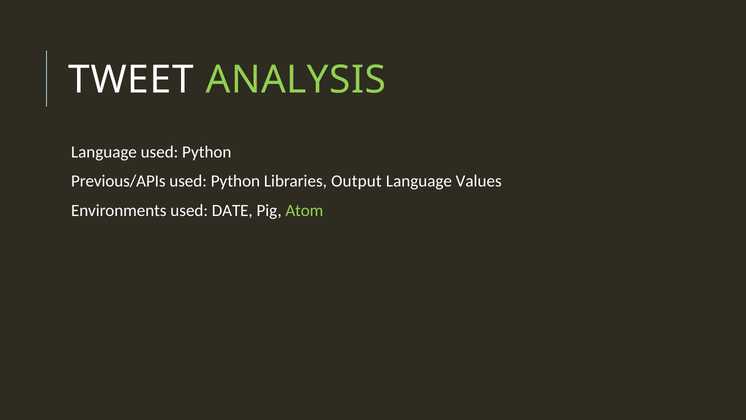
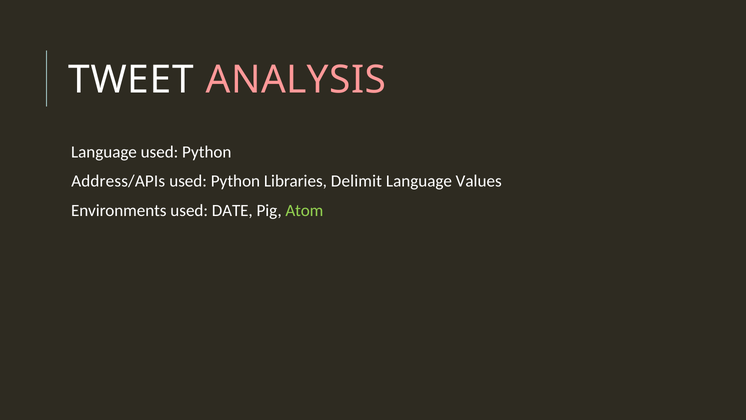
ANALYSIS colour: light green -> pink (296, 80)
Previous/APIs: Previous/APIs -> Address/APIs (118, 181)
Output: Output -> Delimit (356, 181)
